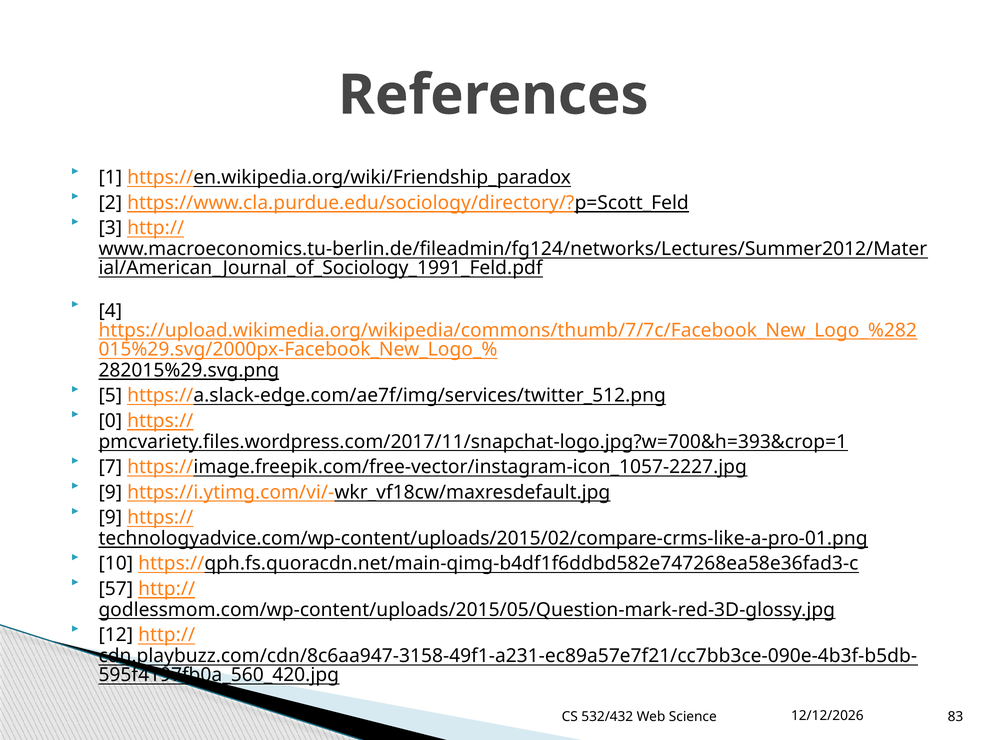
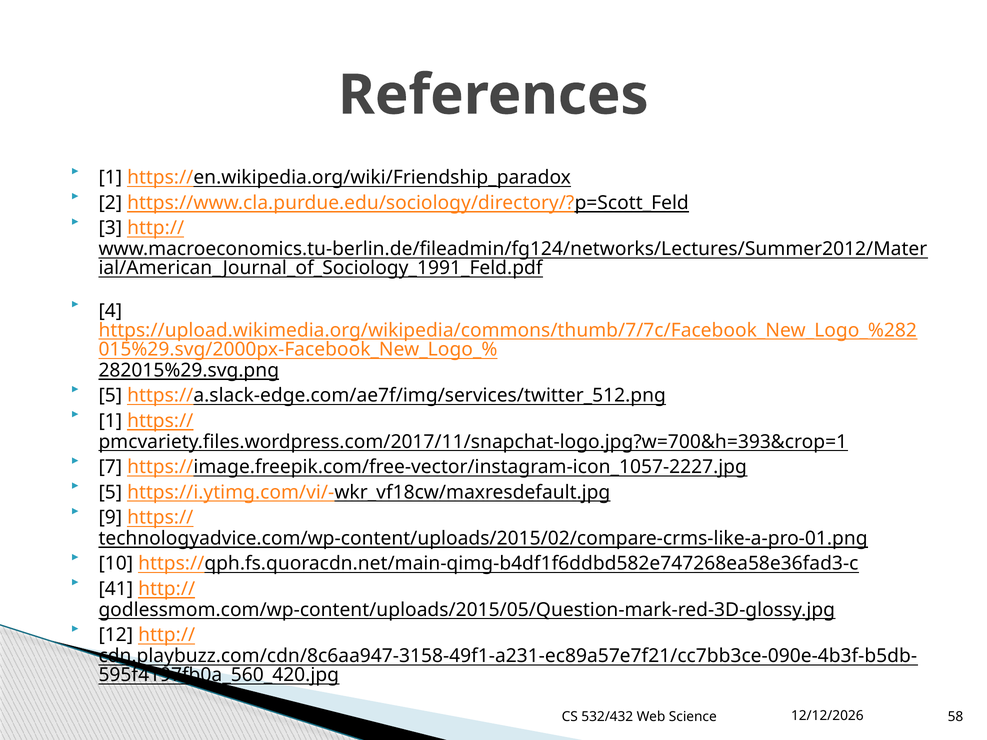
0: 0 -> 1 (110, 421)
9: 9 -> 5 (110, 492)
57: 57 -> 41 (116, 589)
83: 83 -> 58 (955, 717)
